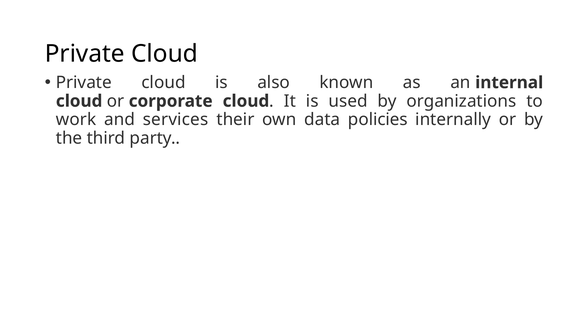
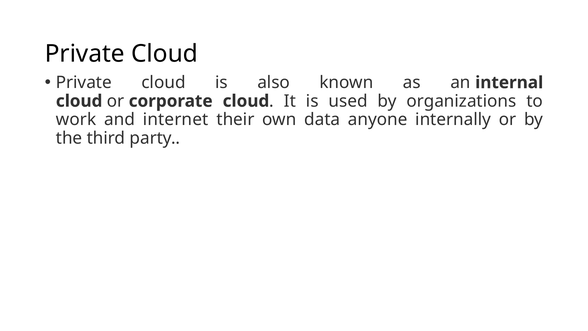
services: services -> internet (176, 120)
policies: policies -> anyone (378, 120)
